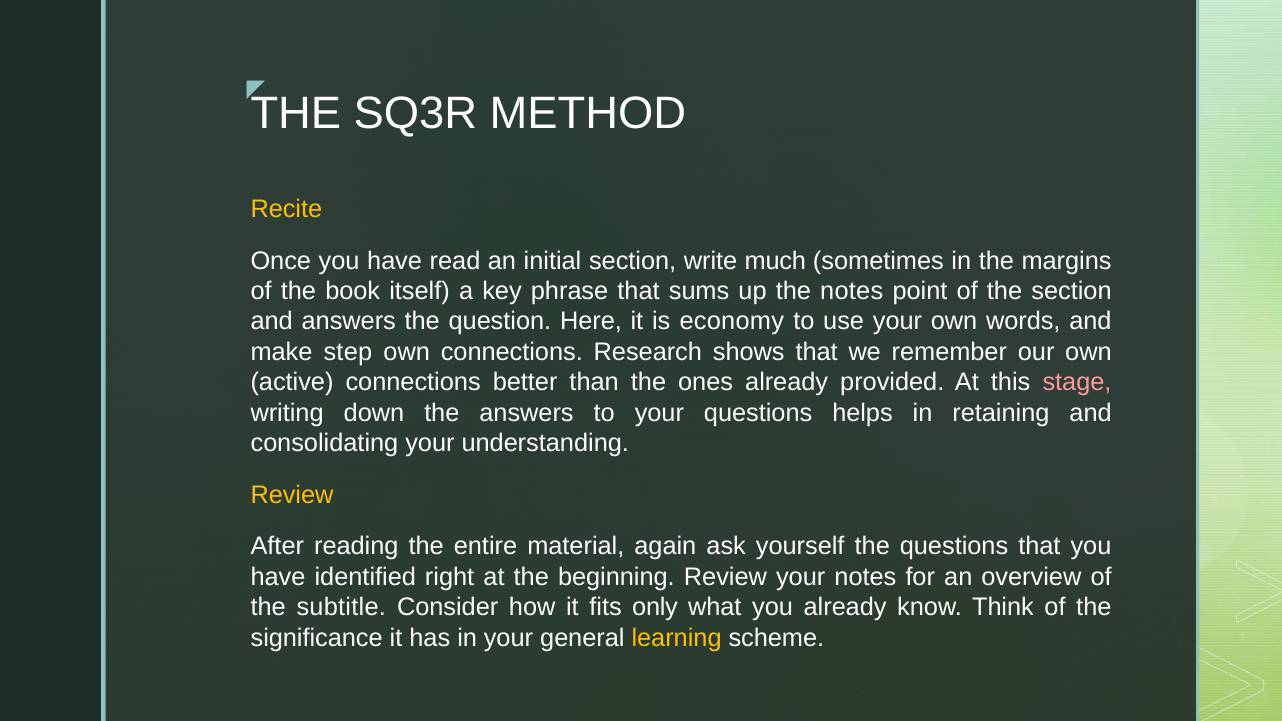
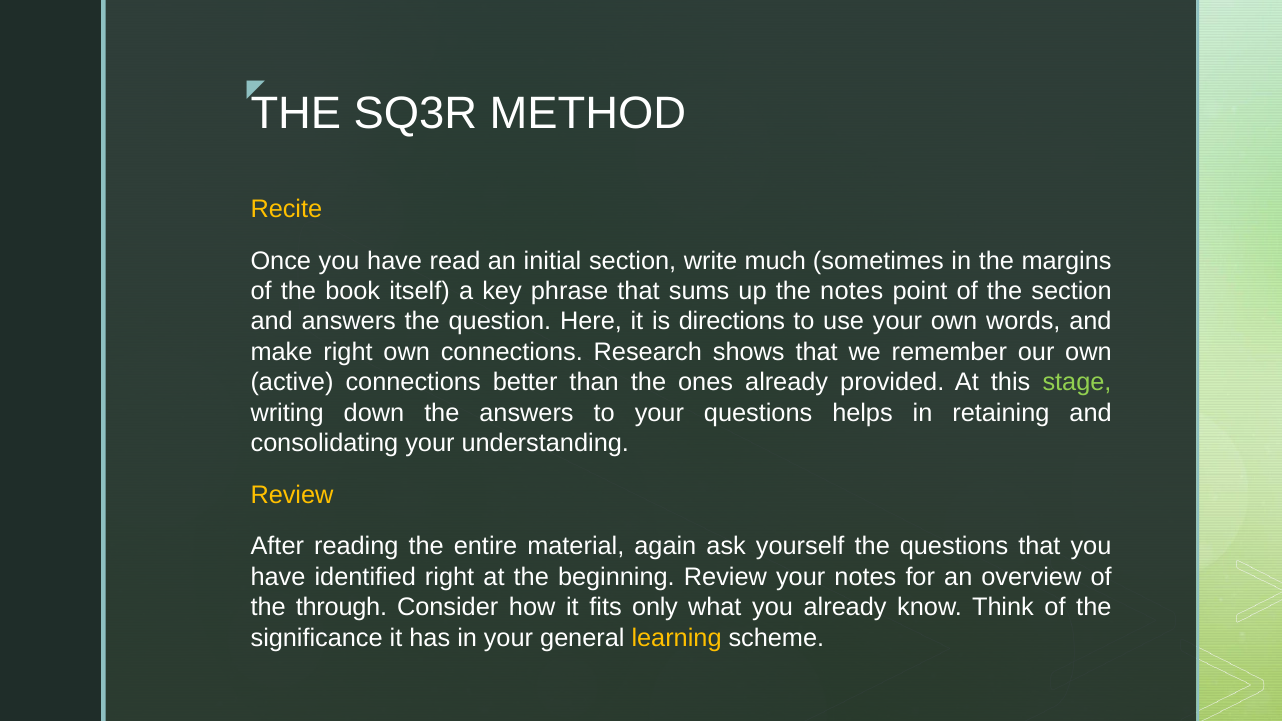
economy: economy -> directions (732, 322)
make step: step -> right (348, 352)
stage colour: pink -> light green (1077, 382)
subtitle: subtitle -> through (341, 607)
